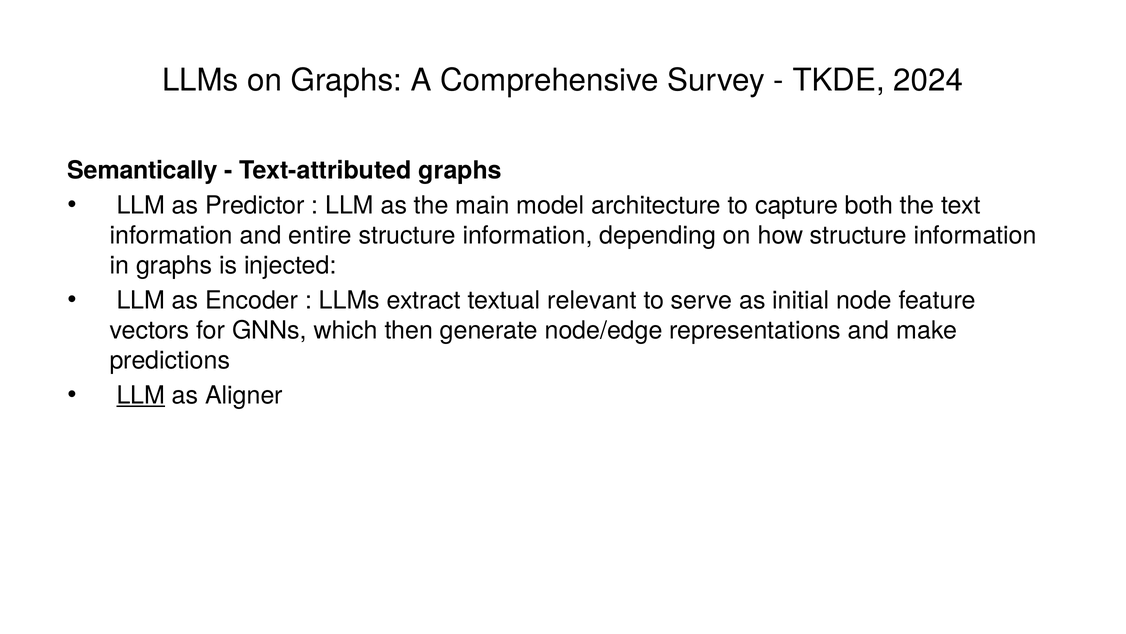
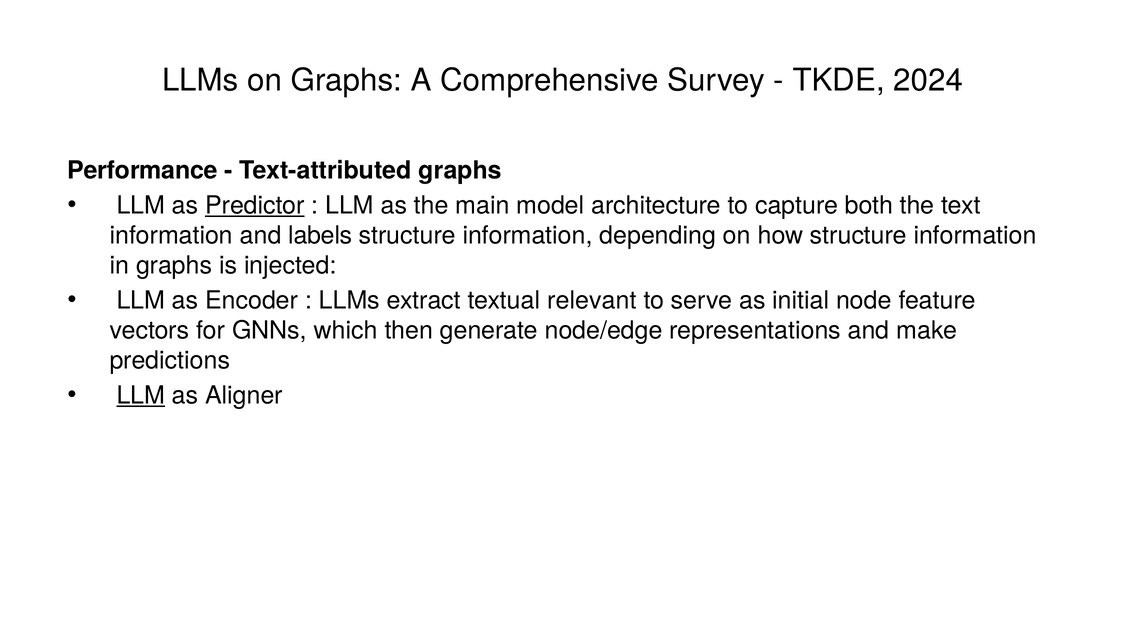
Semantically: Semantically -> Performance (143, 170)
Predictor underline: none -> present (255, 205)
entire: entire -> labels (320, 235)
